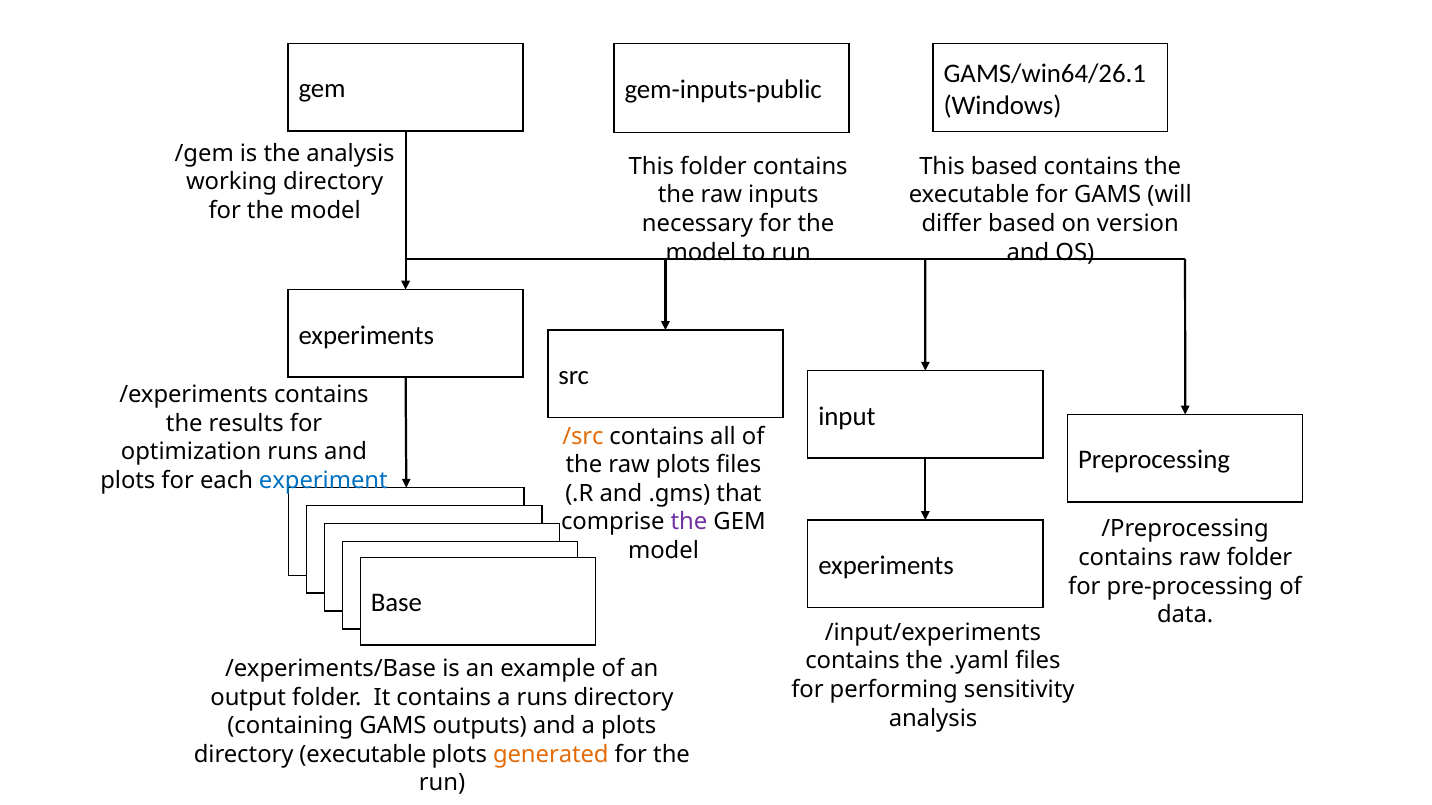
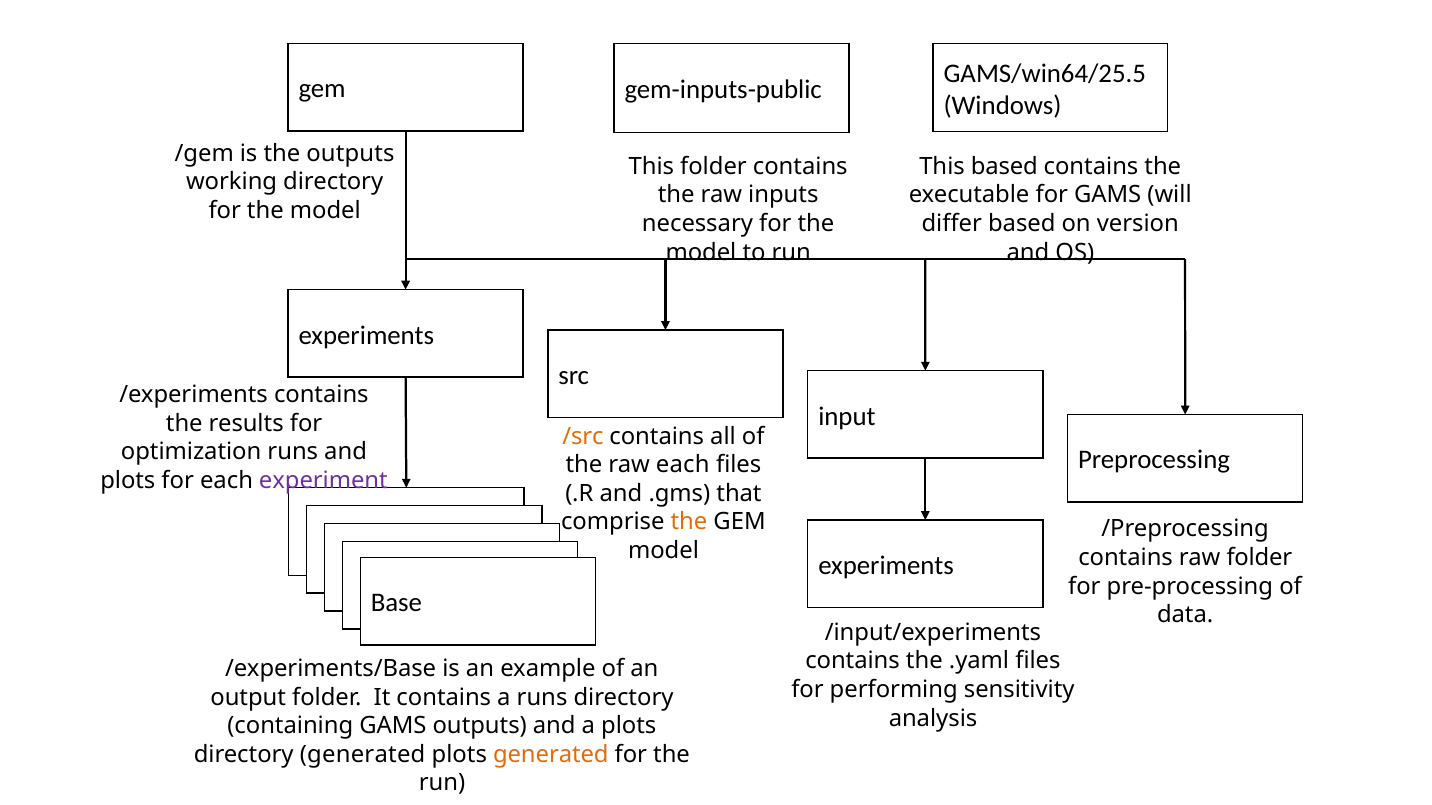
GAMS/win64/26.1: GAMS/win64/26.1 -> GAMS/win64/25.5 (1045, 73)
the analysis: analysis -> outputs (350, 153)
raw plots: plots -> each (683, 465)
experiment colour: blue -> purple (323, 481)
the colour: purple -> orange (689, 522)
directory executable: executable -> generated (363, 755)
